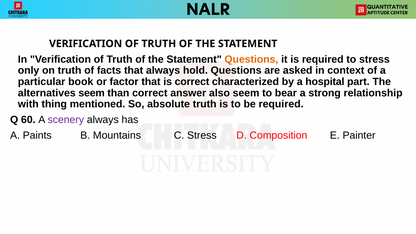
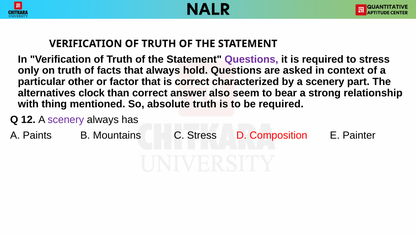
Questions colour: orange -> purple (251, 59)
book: book -> other (81, 82)
by a hospital: hospital -> scenery (325, 82)
alternatives seem: seem -> clock (92, 93)
60: 60 -> 12 (28, 120)
